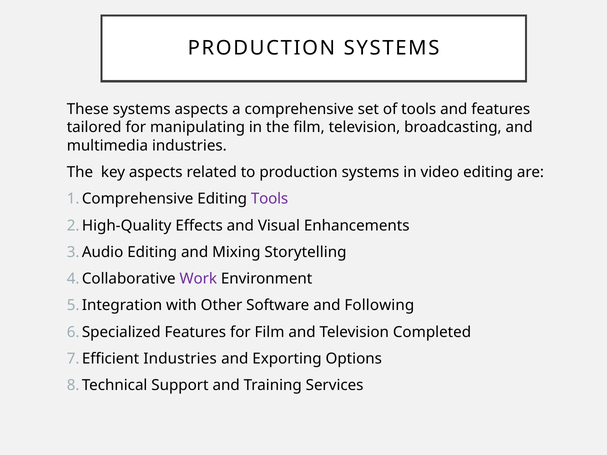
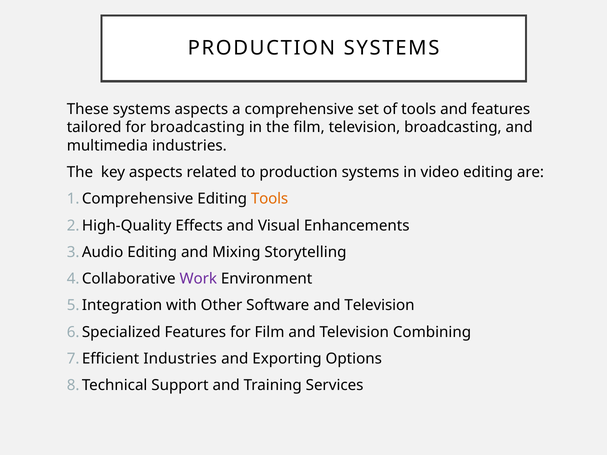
for manipulating: manipulating -> broadcasting (197, 128)
Tools colour: purple -> orange (270, 199)
Software and Following: Following -> Television (379, 306)
Completed: Completed -> Combining (432, 332)
